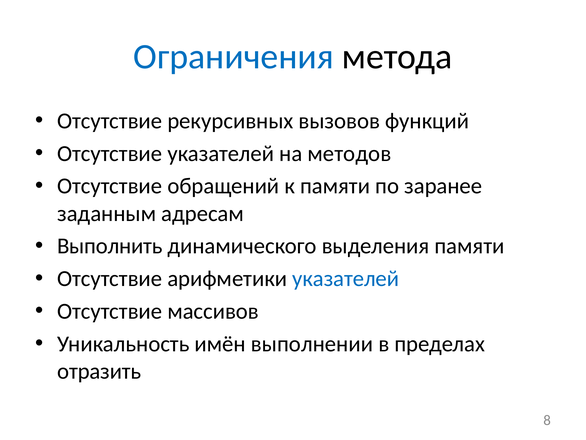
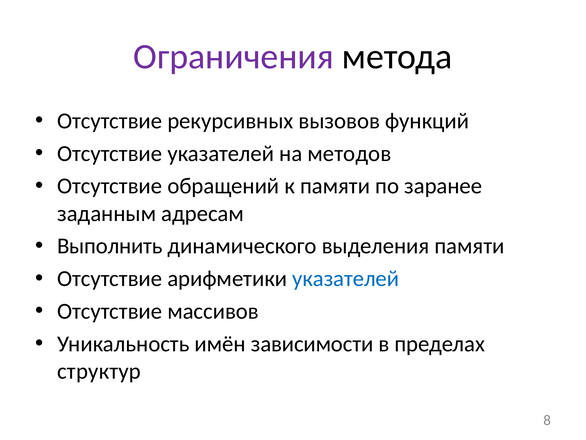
Ограничения colour: blue -> purple (234, 57)
выполнении: выполнении -> зависимости (312, 344)
отразить: отразить -> структур (99, 371)
